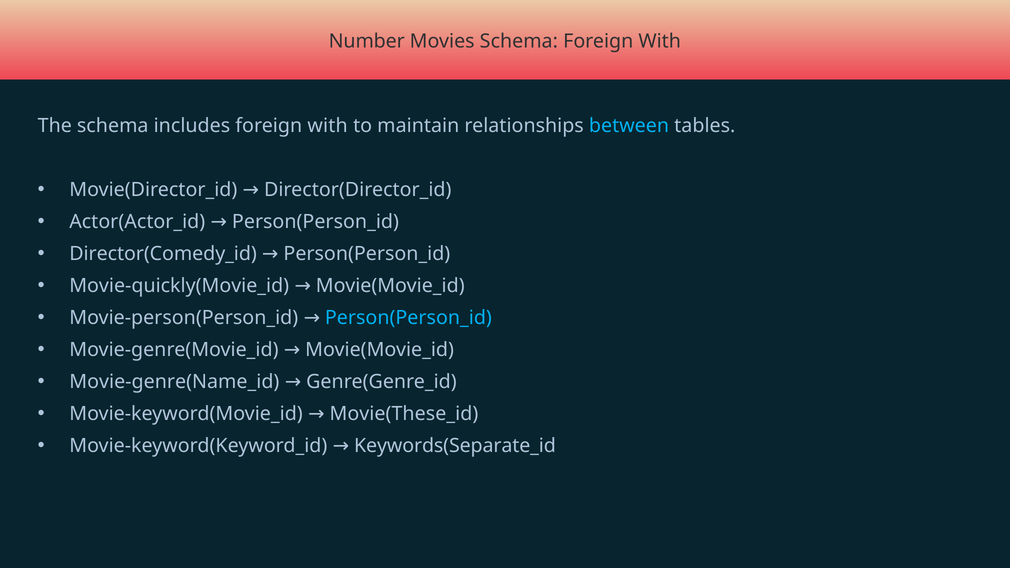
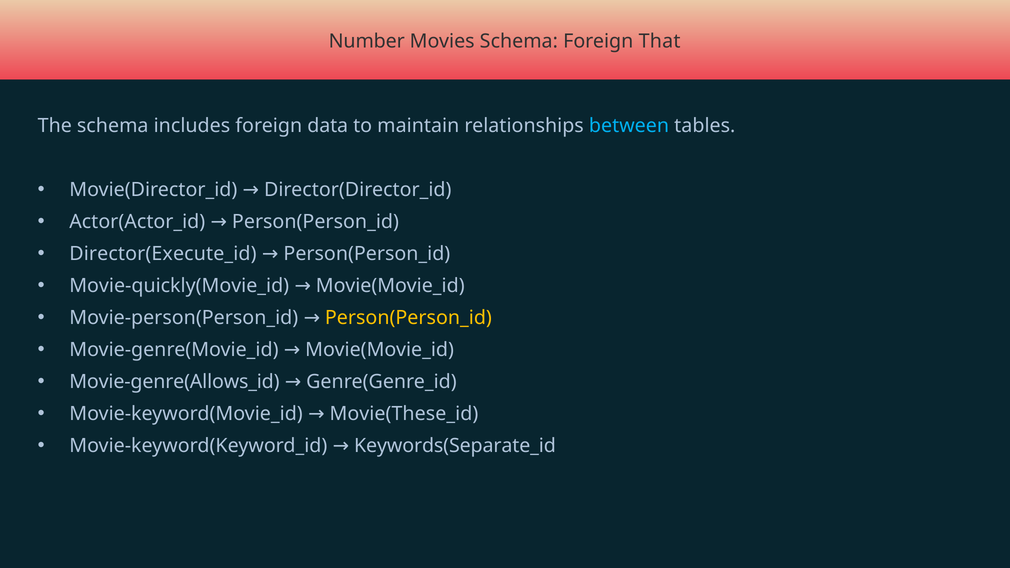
Schema Foreign With: With -> That (660, 41)
includes foreign with: with -> data (328, 126)
Director(Comedy_id: Director(Comedy_id -> Director(Execute_id (163, 254)
Person(Person_id colour: light blue -> yellow (408, 318)
Movie-genre(Name_id: Movie-genre(Name_id -> Movie-genre(Allows_id (174, 382)
